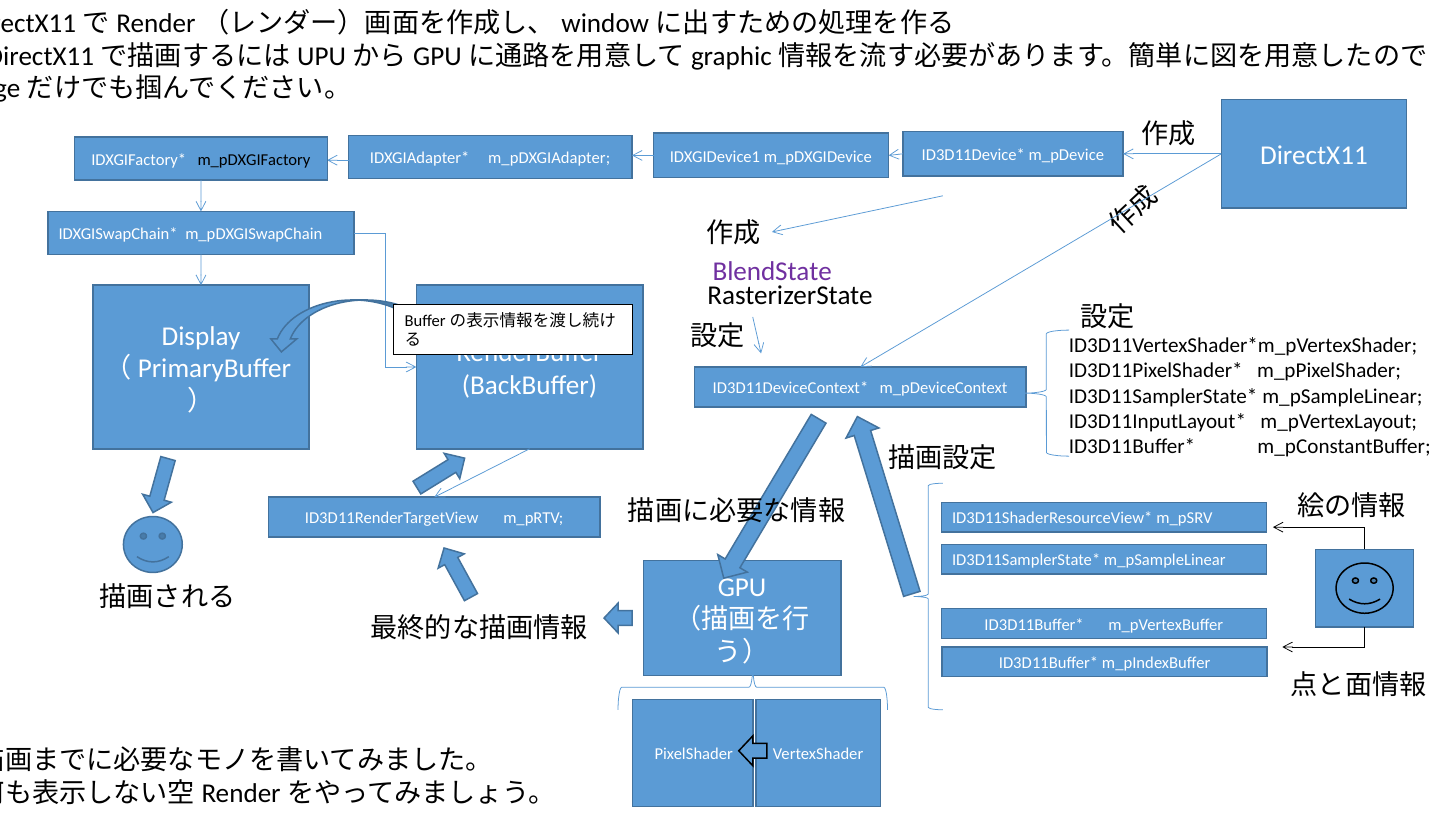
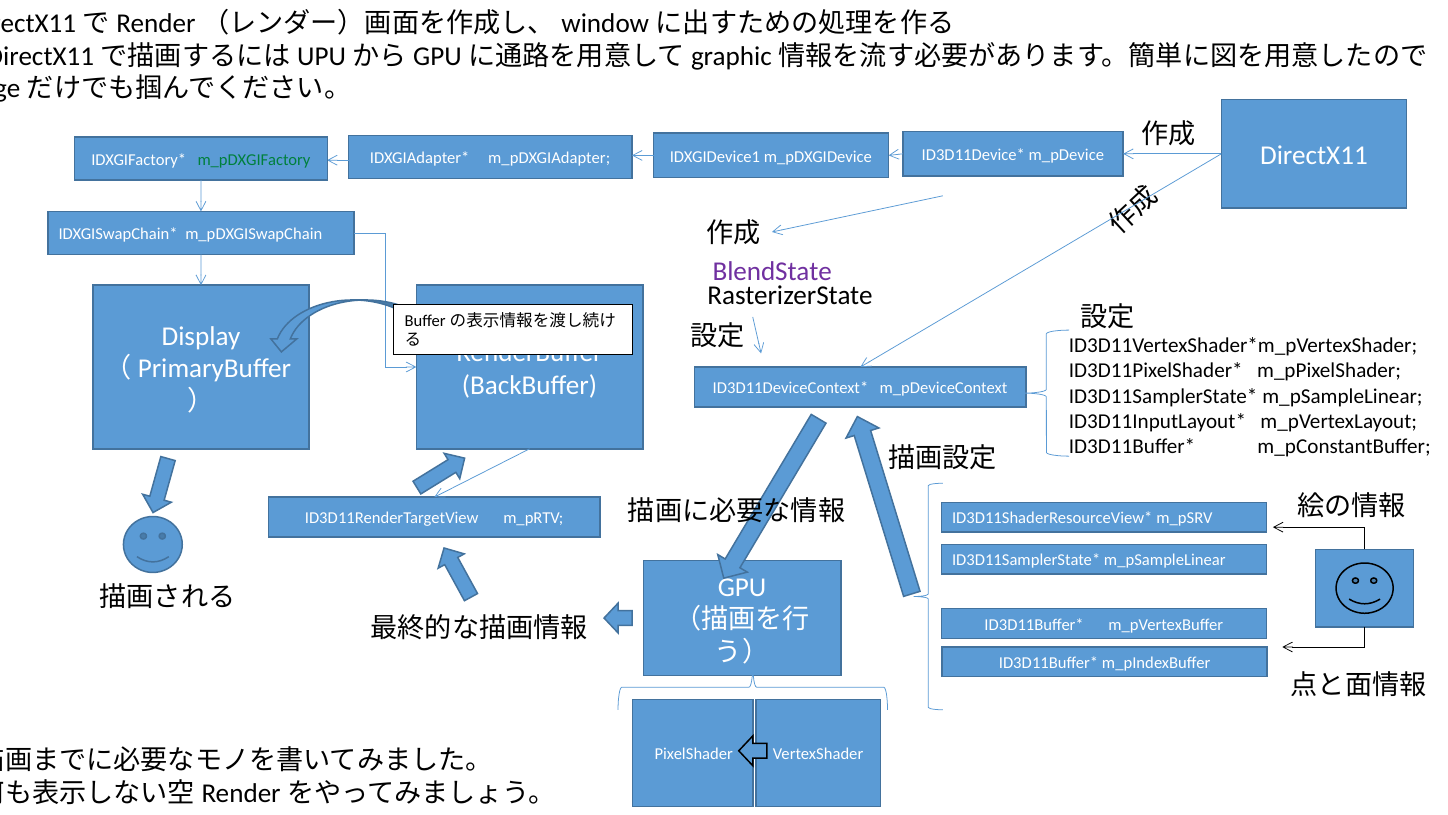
m_pDXGIFactory colour: black -> green (254, 160)
